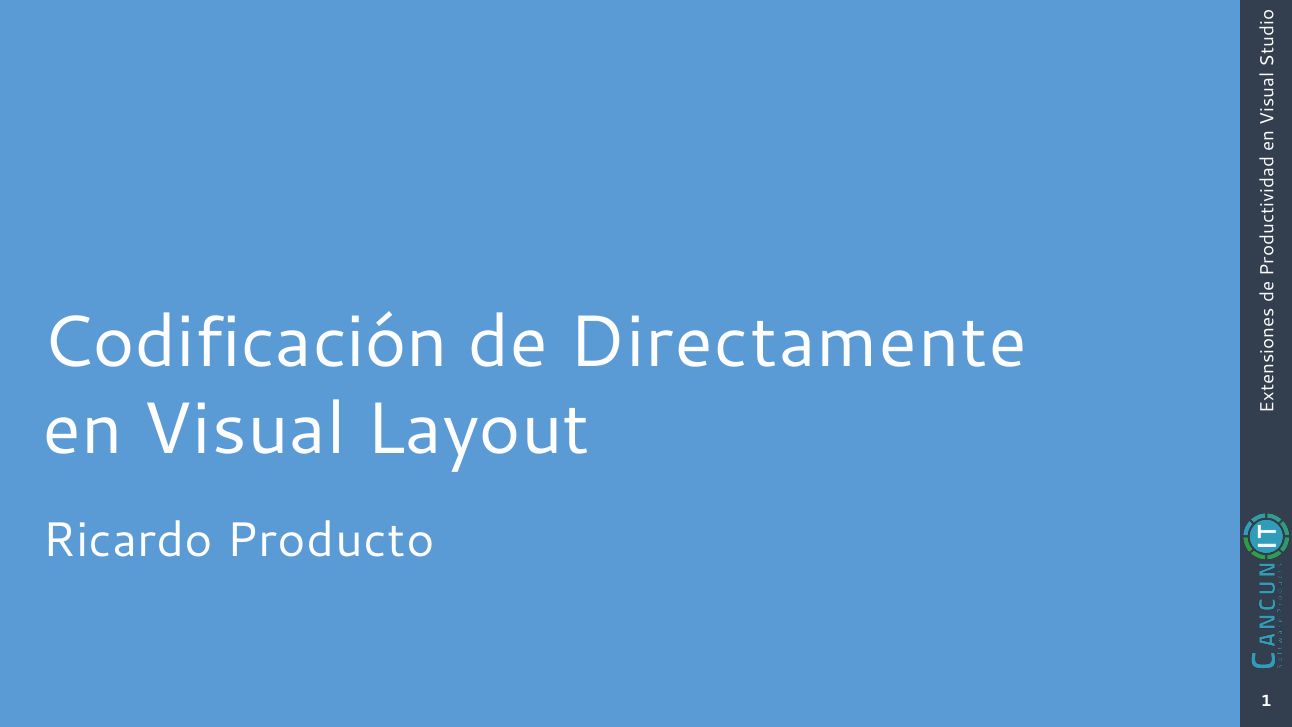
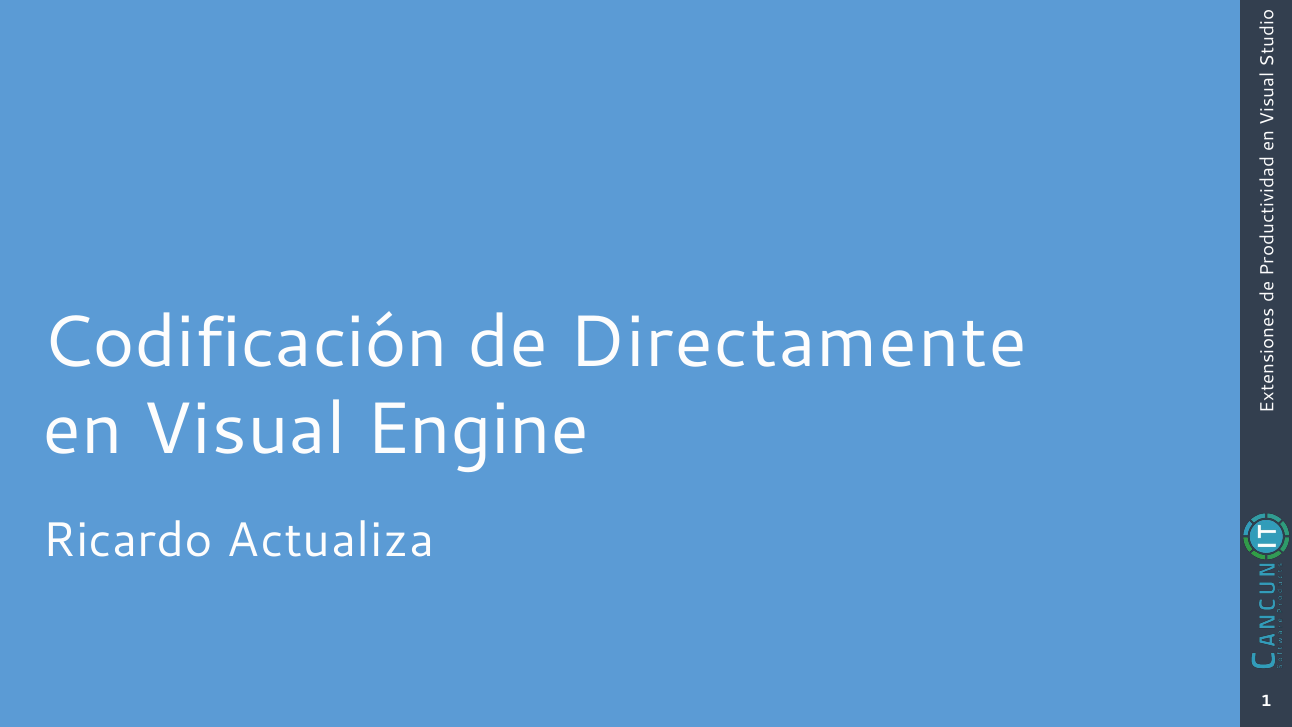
Layout: Layout -> Engine (478, 430)
Producto: Producto -> Actualiza (331, 540)
